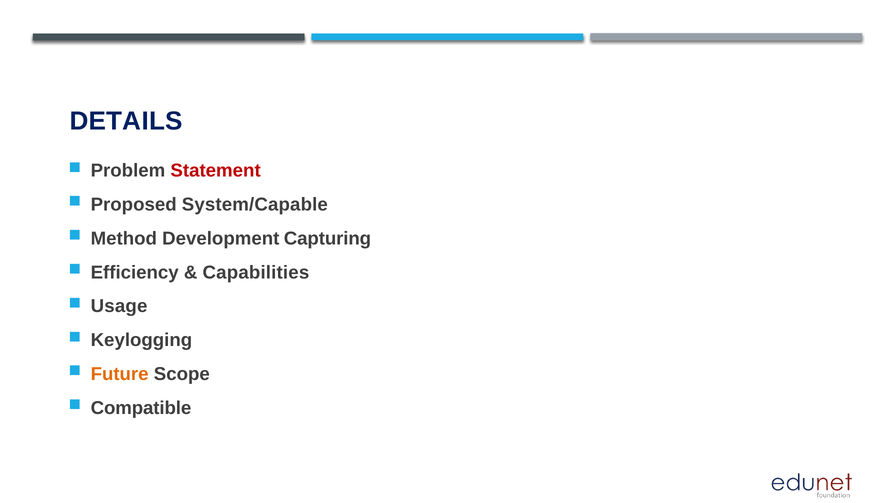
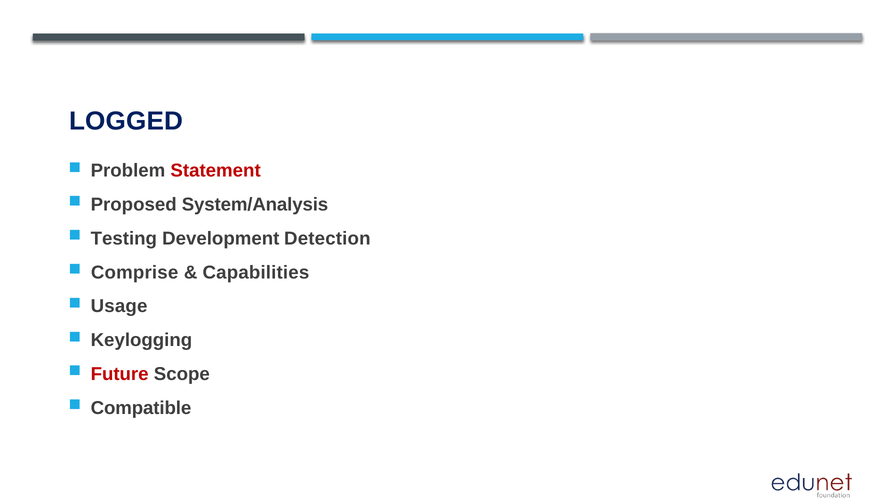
DETAILS: DETAILS -> LOGGED (126, 121)
System/Capable: System/Capable -> System/Analysis (255, 205)
Method: Method -> Testing (124, 239)
Capturing: Capturing -> Detection (327, 239)
Efficiency: Efficiency -> Comprise (135, 273)
Future colour: orange -> red (120, 374)
